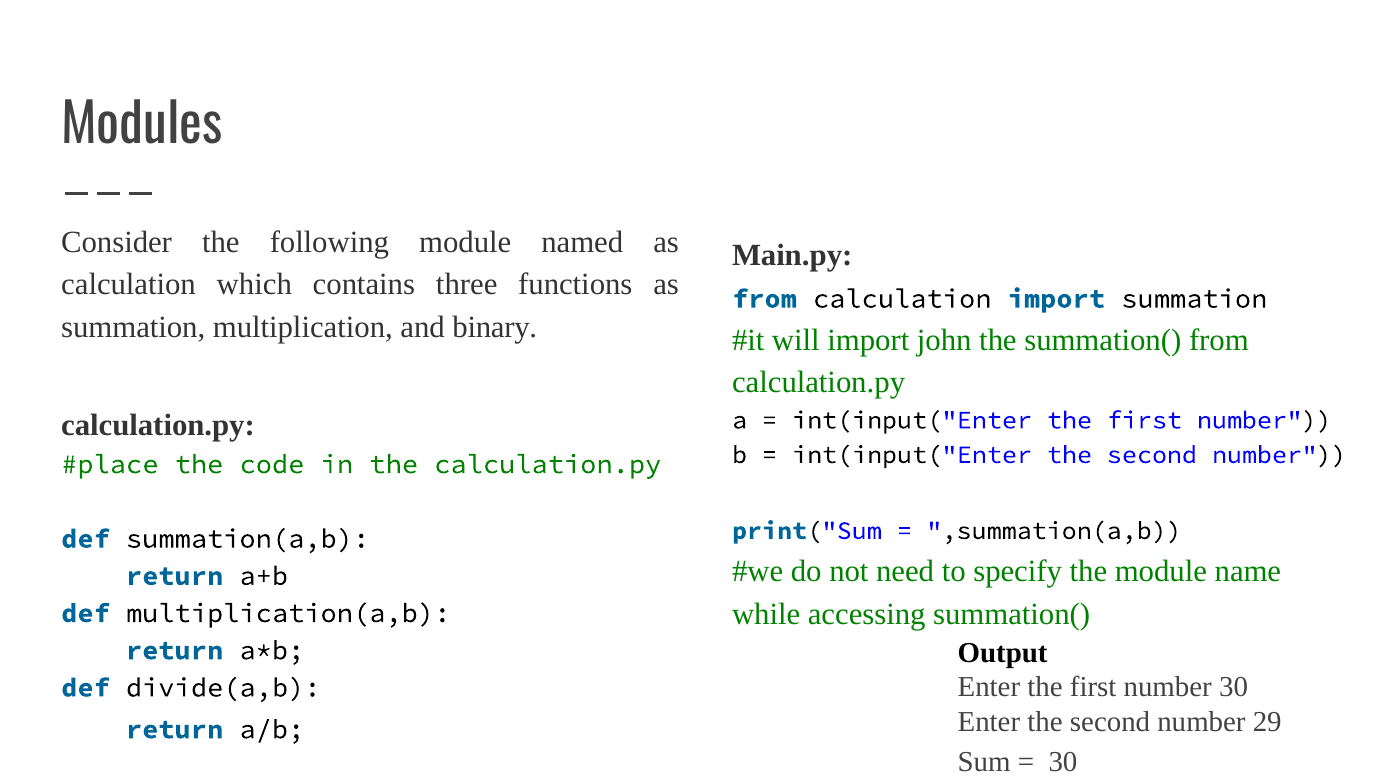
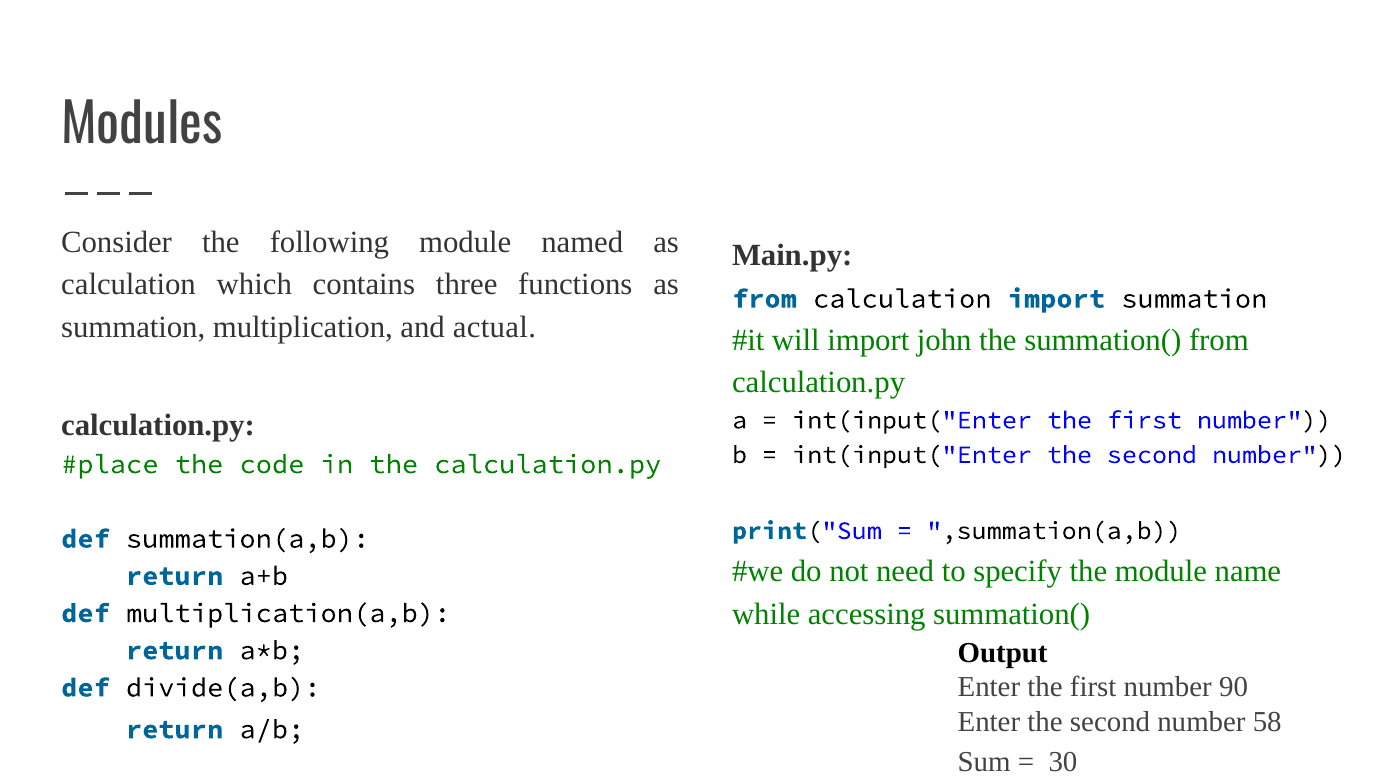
binary: binary -> actual (494, 327)
number 30: 30 -> 90 (1234, 687)
29: 29 -> 58 (1267, 722)
